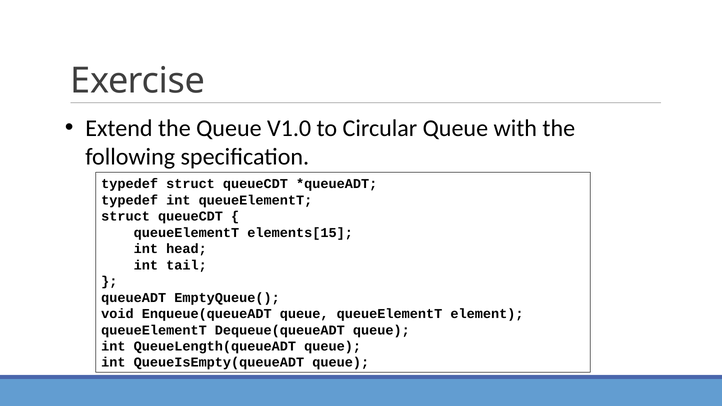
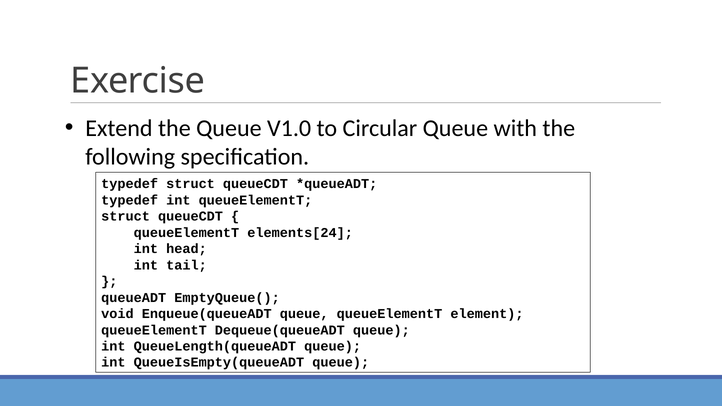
elements[15: elements[15 -> elements[24 (300, 233)
